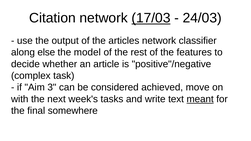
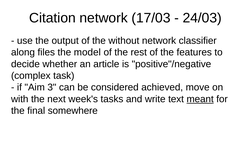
17/03 underline: present -> none (151, 18)
articles: articles -> without (124, 41)
else: else -> files (46, 52)
